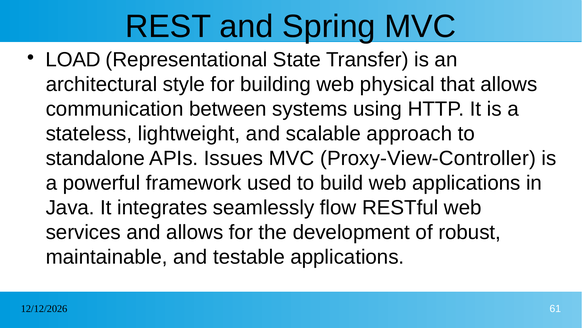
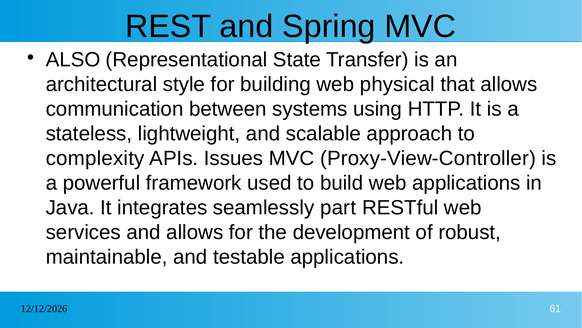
LOAD: LOAD -> ALSO (73, 60)
standalone: standalone -> complexity (95, 158)
flow: flow -> part (338, 207)
